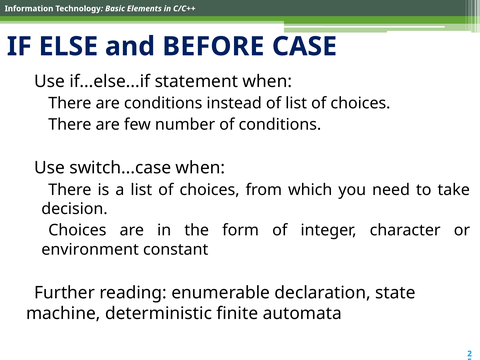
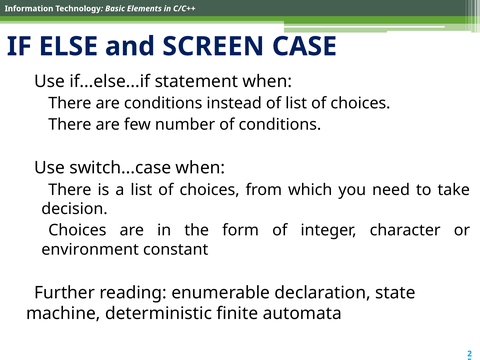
BEFORE: BEFORE -> SCREEN (213, 46)
